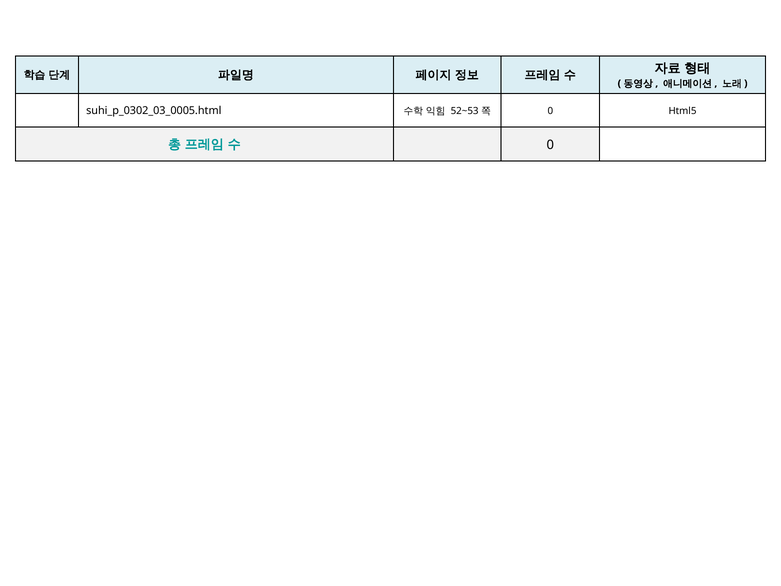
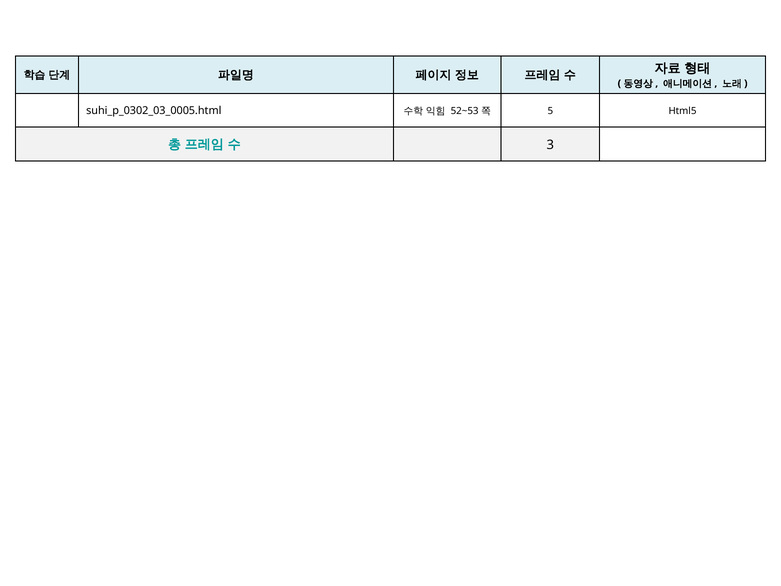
0: 0 -> 5 (550, 111)
0: 0 -> 3 (550, 145)
